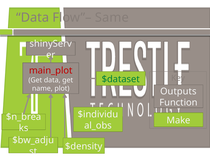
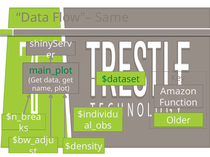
main_plot colour: red -> green (51, 71)
Outputs: Outputs -> Amazon (178, 92)
Make: Make -> Older (179, 121)
